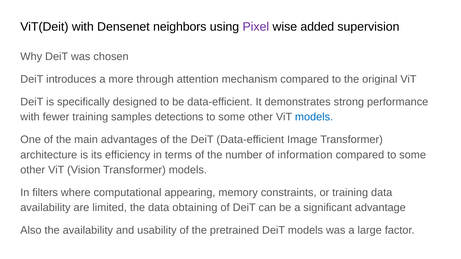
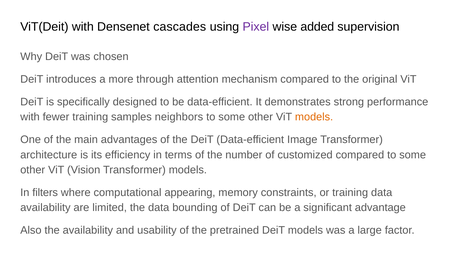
neighbors: neighbors -> cascades (180, 27)
detections: detections -> neighbors (179, 117)
models colour: blue -> orange (314, 117)
information: information -> customized (305, 155)
obtaining: obtaining -> bounding (195, 208)
